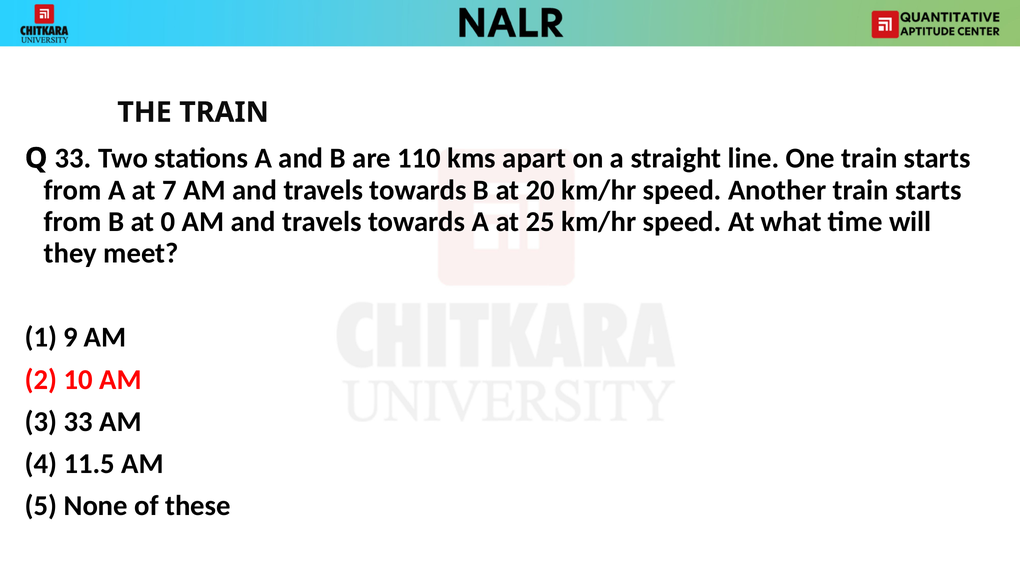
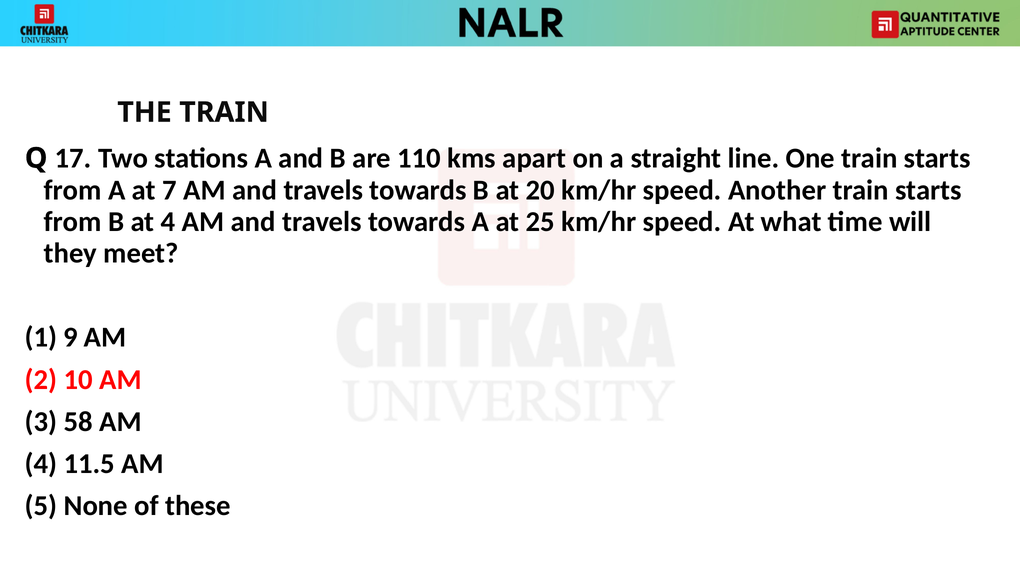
Q 33: 33 -> 17 (73, 158)
at 0: 0 -> 4 (168, 222)
3 33: 33 -> 58 (78, 421)
